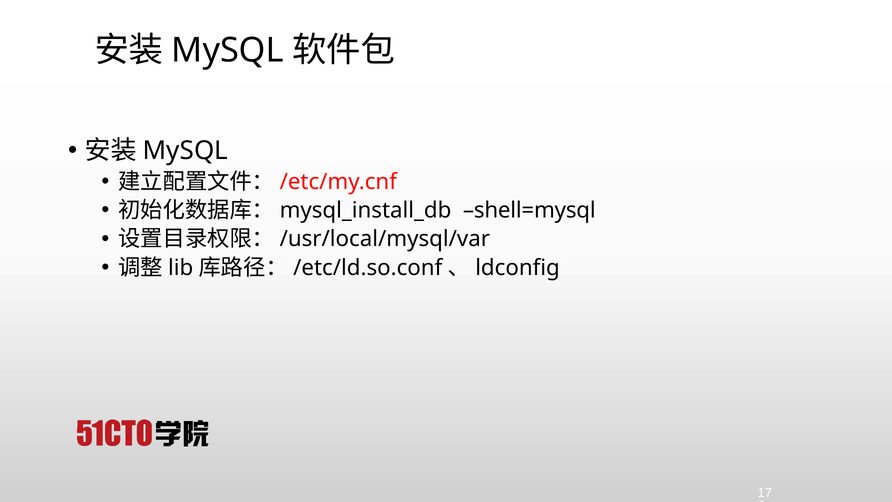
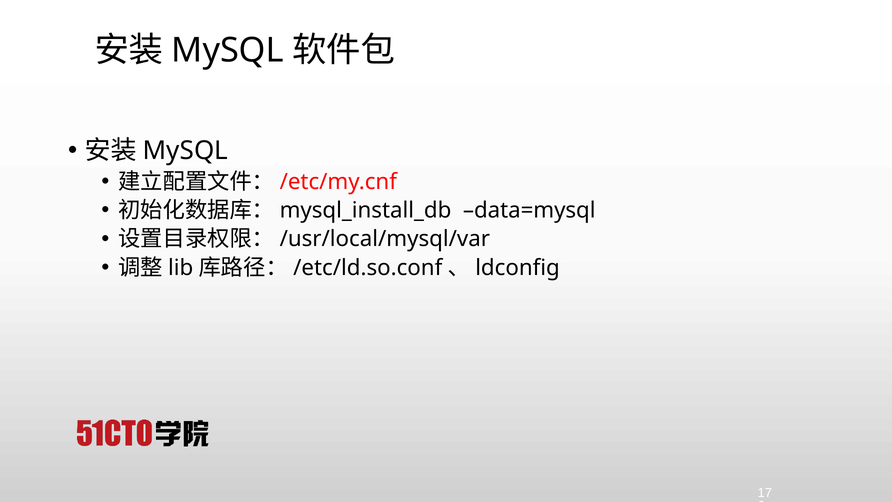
shell=mysql: shell=mysql -> data=mysql (529, 210)
